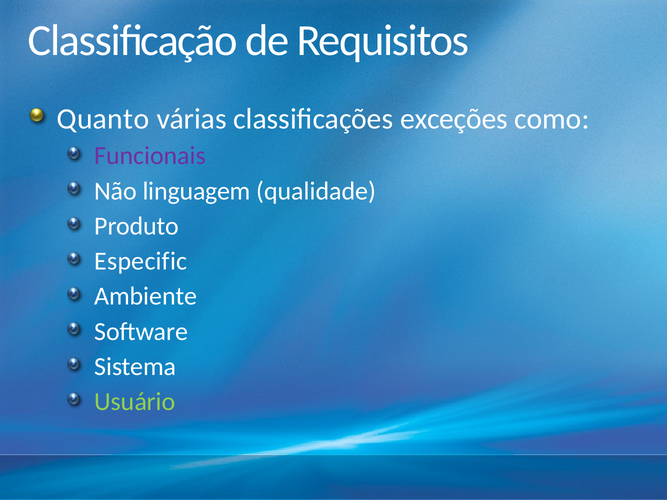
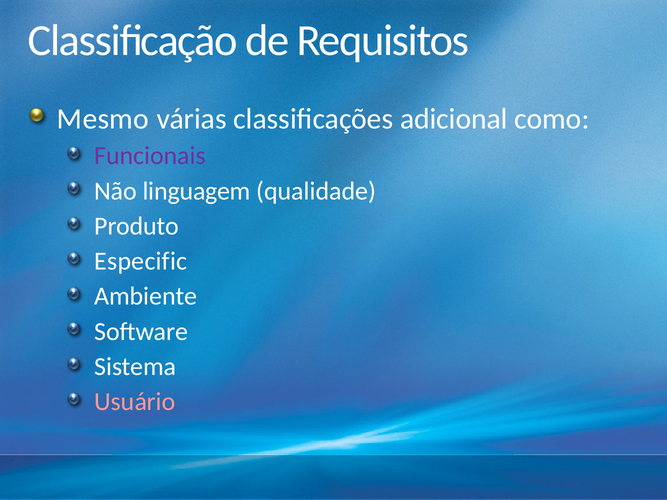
Quanto: Quanto -> Mesmo (103, 119)
exceções: exceções -> adicional (454, 119)
Usuário colour: light green -> pink (135, 402)
